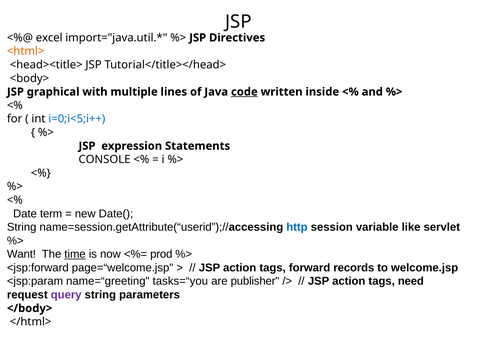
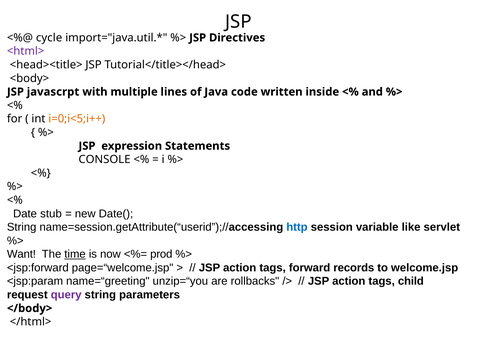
excel: excel -> cycle (49, 38)
<html> colour: orange -> purple (26, 51)
graphical: graphical -> javascrpt (53, 92)
code underline: present -> none (244, 92)
i=0;i<5;i++ colour: blue -> orange (77, 119)
term: term -> stub (51, 213)
tasks=“you: tasks=“you -> unzip=“you (180, 281)
publisher: publisher -> rollbacks (255, 281)
need: need -> child (411, 281)
